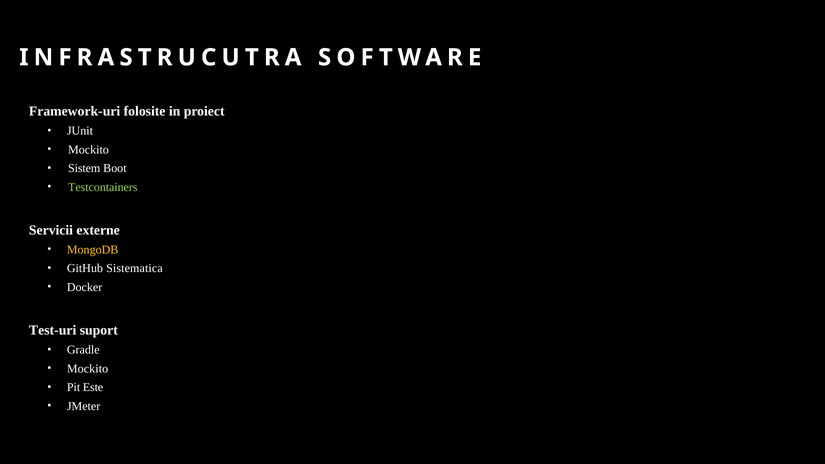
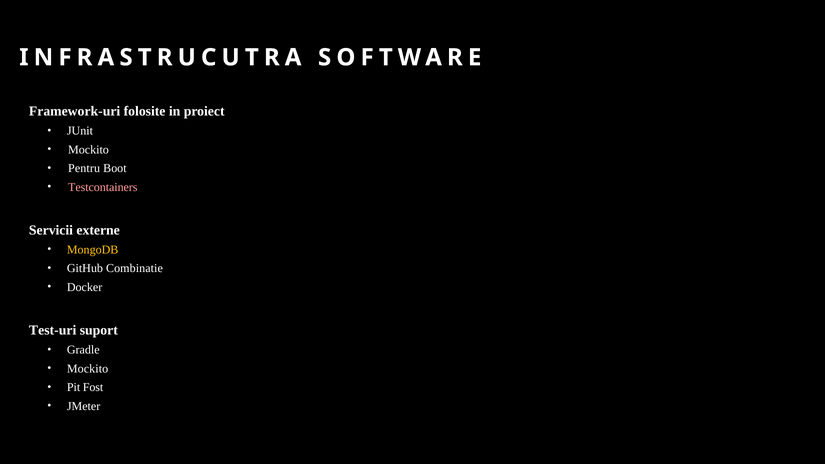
Sistem: Sistem -> Pentru (84, 168)
Testcontainers colour: light green -> pink (103, 187)
Sistematica: Sistematica -> Combinatie (134, 269)
Este: Este -> Fost (93, 387)
